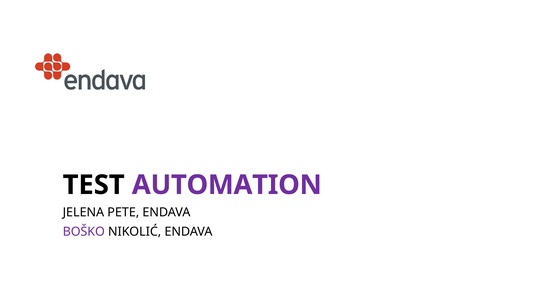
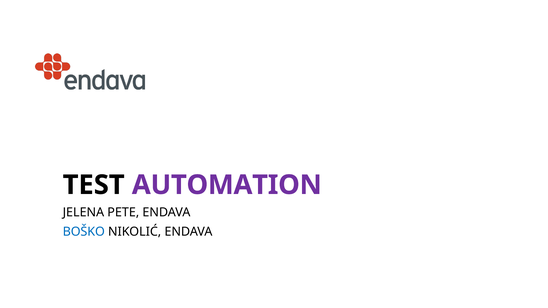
BOŠKO colour: purple -> blue (84, 232)
